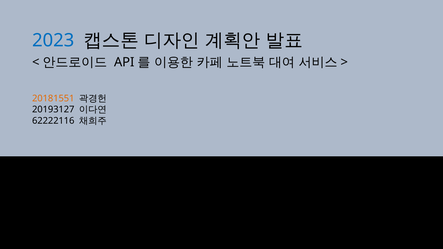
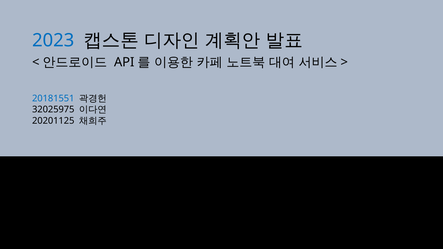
20181551 colour: orange -> blue (53, 99)
20193127: 20193127 -> 32025975 (53, 110)
62222116: 62222116 -> 20201125 (53, 121)
